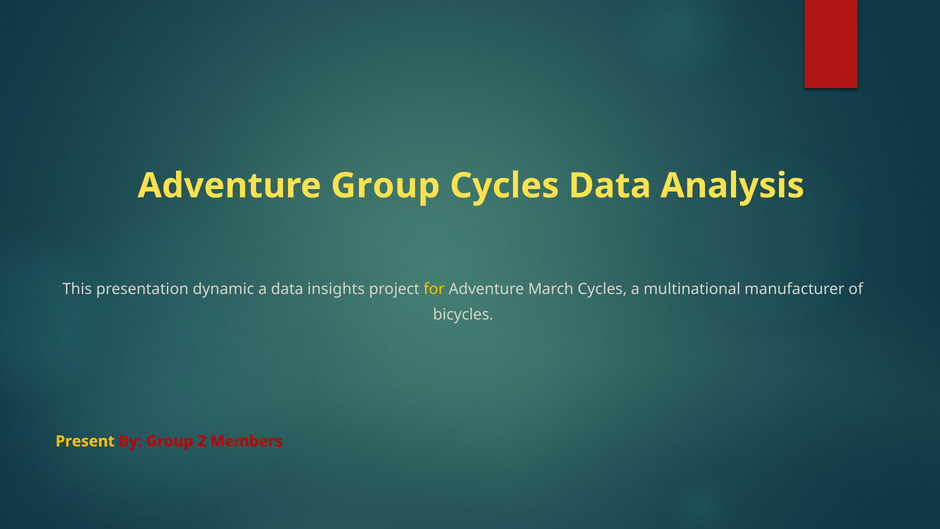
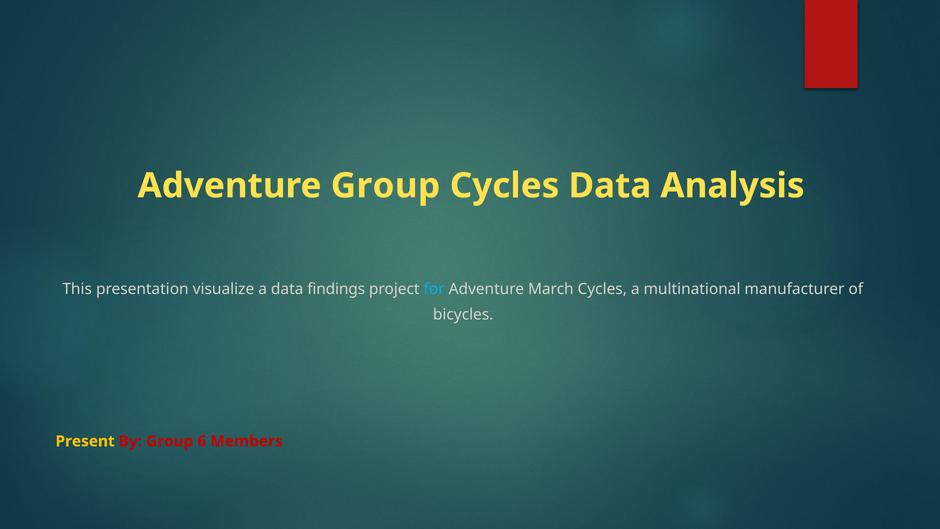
dynamic: dynamic -> visualize (223, 289)
insights: insights -> findings (336, 289)
for colour: yellow -> light blue (434, 289)
2: 2 -> 6 (202, 441)
